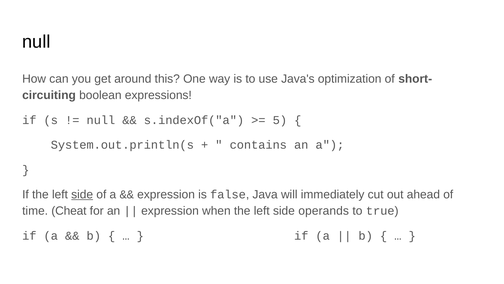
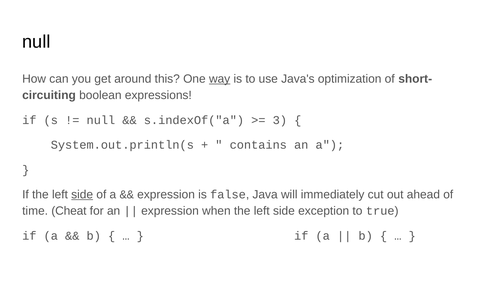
way underline: none -> present (220, 79)
5: 5 -> 3 (280, 120)
operands: operands -> exception (324, 211)
